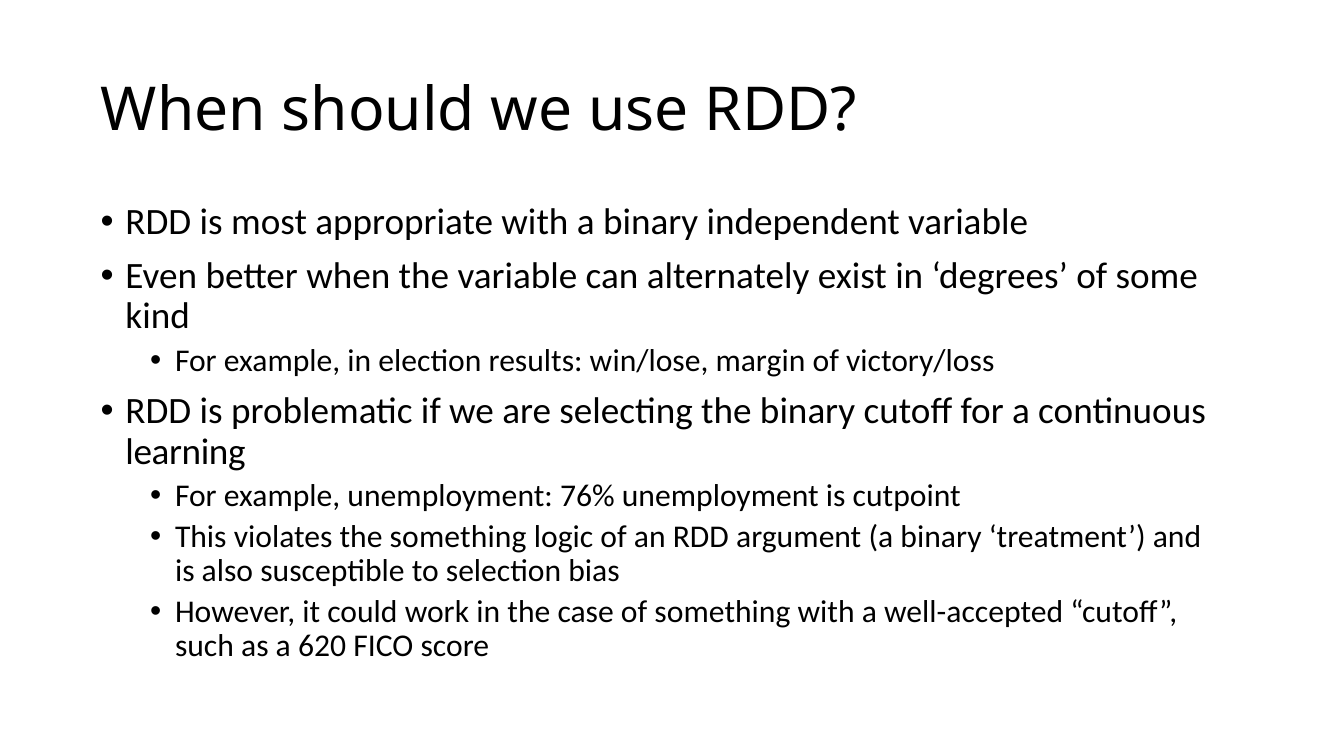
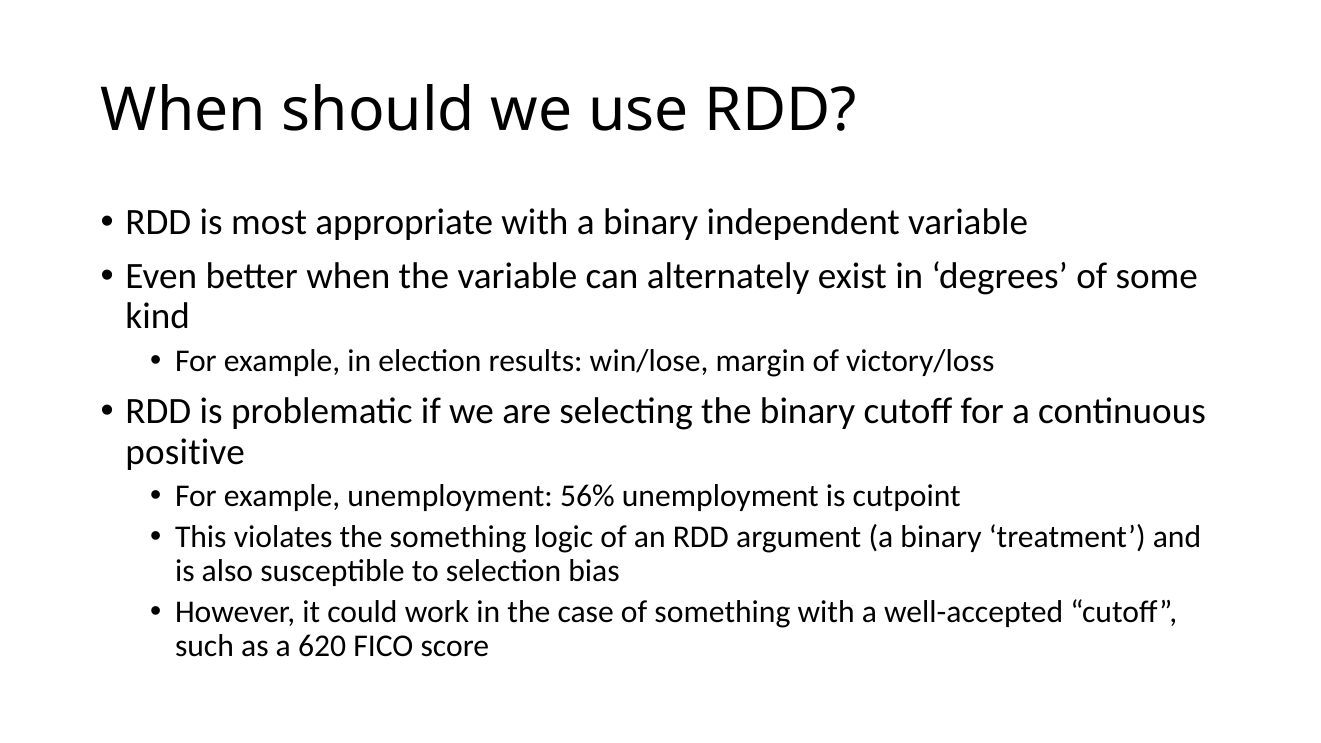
learning: learning -> positive (185, 452)
76%: 76% -> 56% (587, 496)
